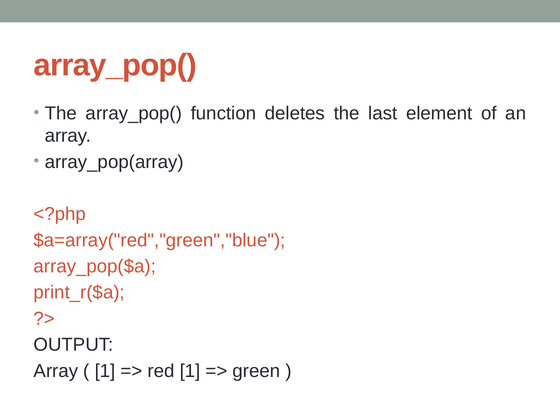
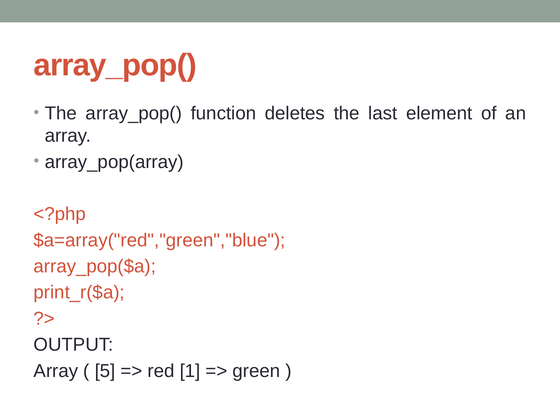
1: 1 -> 5 (105, 371)
